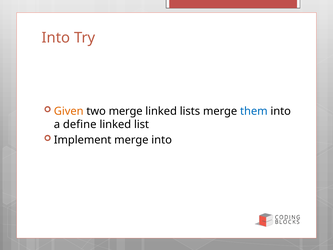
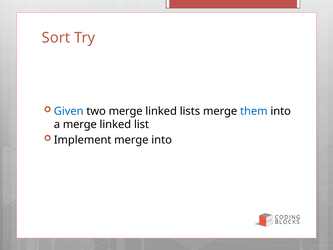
Into: Into -> Sort (56, 38)
Given colour: orange -> blue (69, 111)
a define: define -> merge (80, 124)
